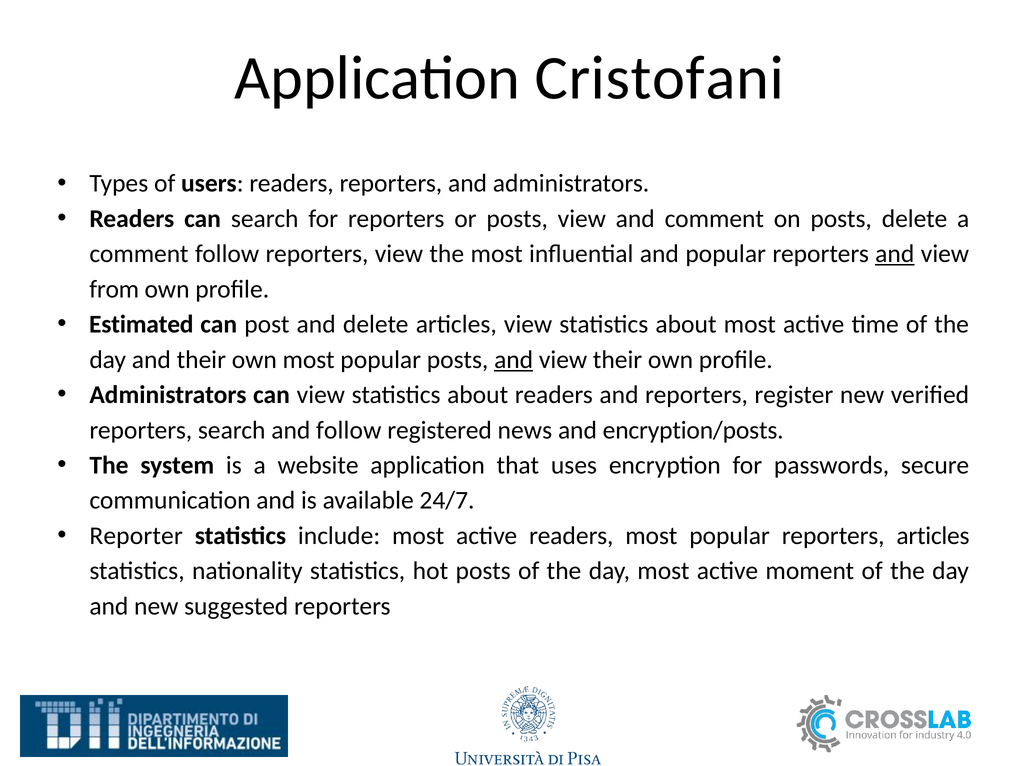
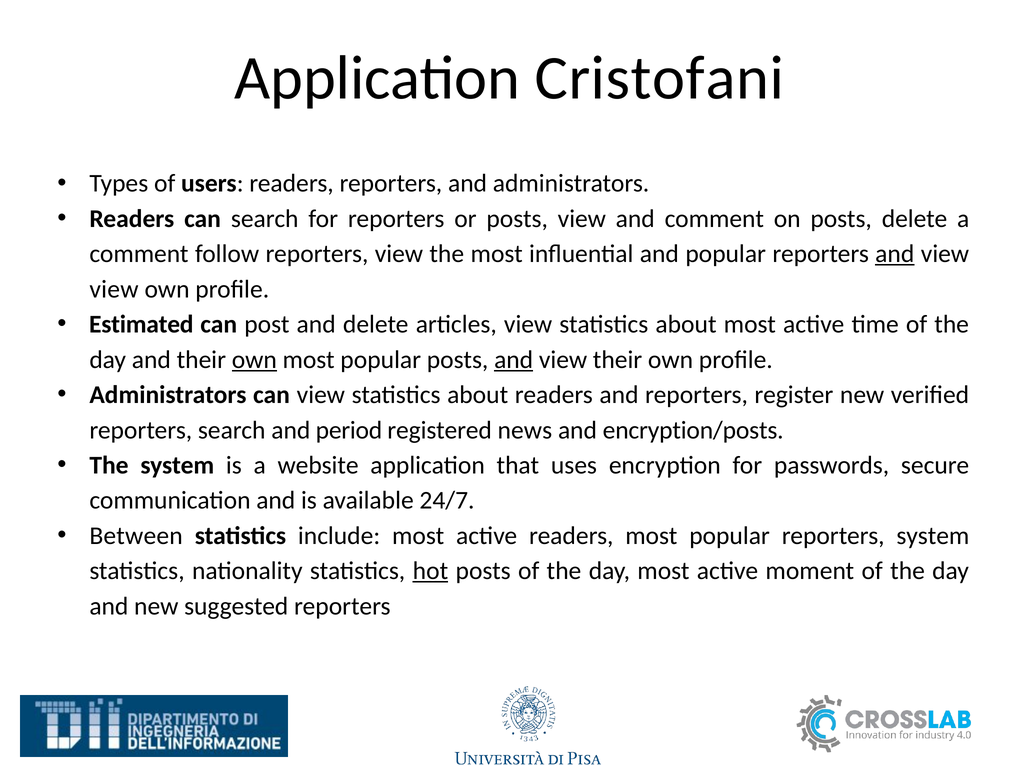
from: from -> view (114, 289)
own underline: none -> present (254, 360)
and follow: follow -> period (349, 430)
Reporter: Reporter -> Between (136, 536)
reporters articles: articles -> system (933, 536)
hot underline: none -> present (430, 571)
